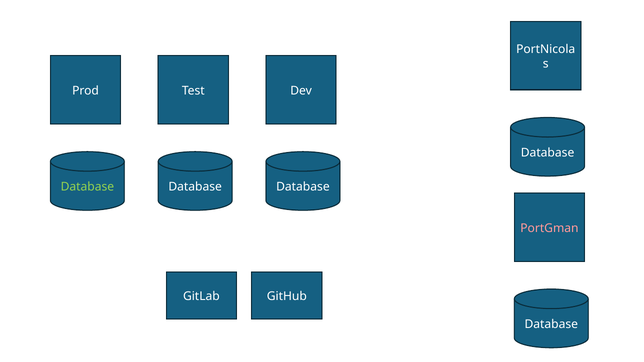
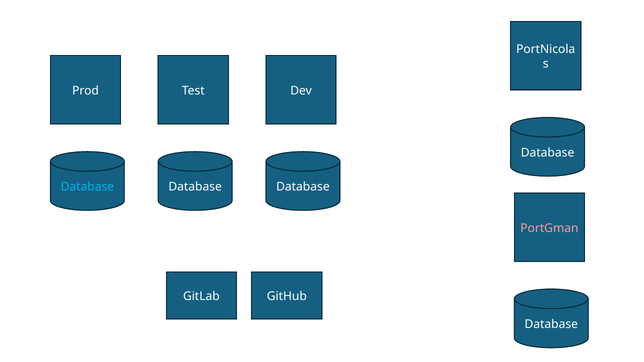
Database colour: light green -> light blue (87, 187)
